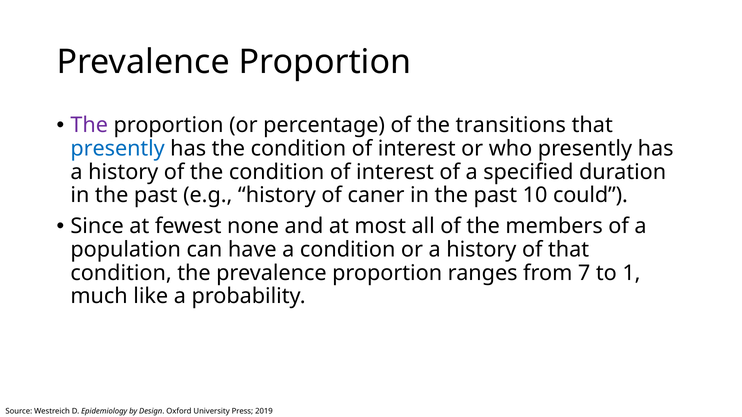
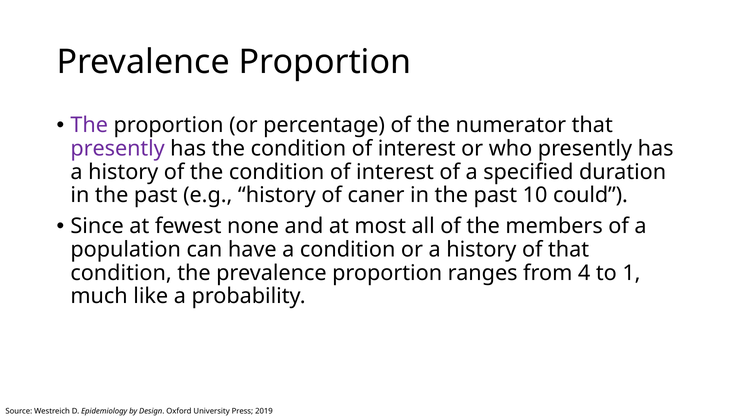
transitions: transitions -> numerator (511, 125)
presently colour: blue -> purple (118, 149)
7: 7 -> 4 (584, 273)
